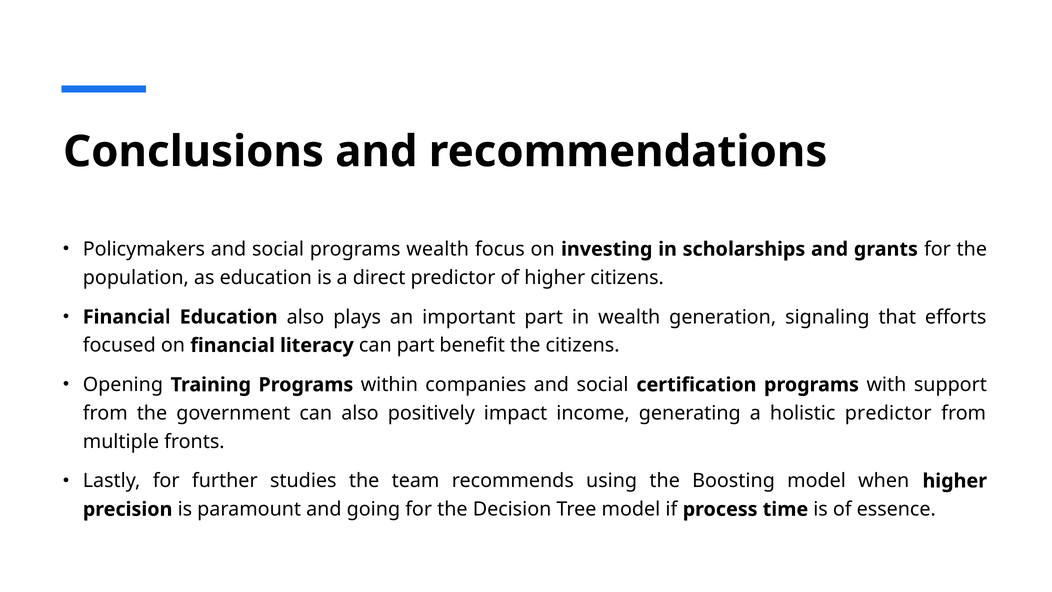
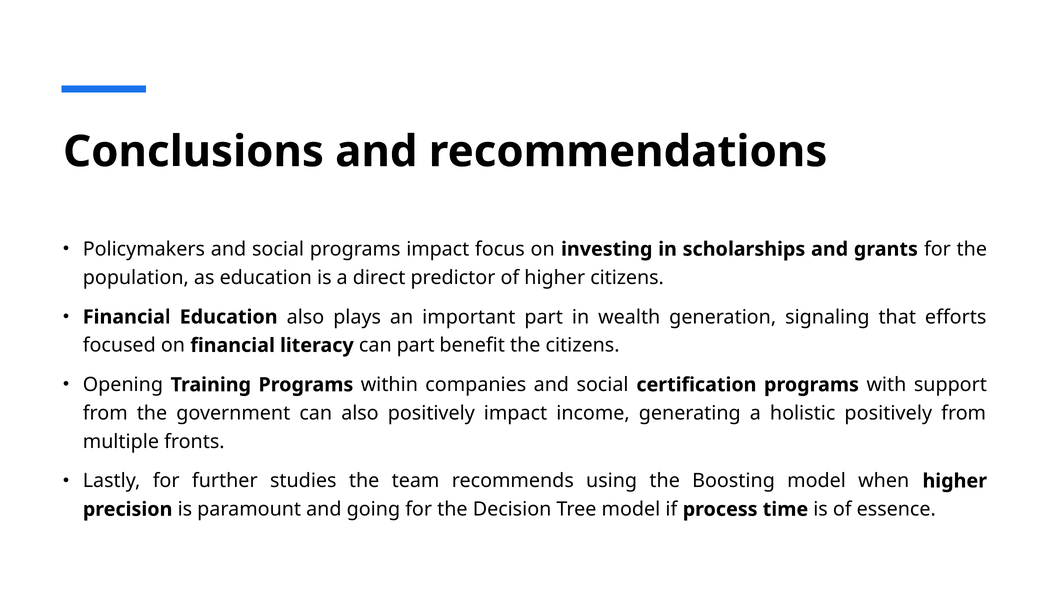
programs wealth: wealth -> impact (438, 249)
holistic predictor: predictor -> positively (888, 413)
